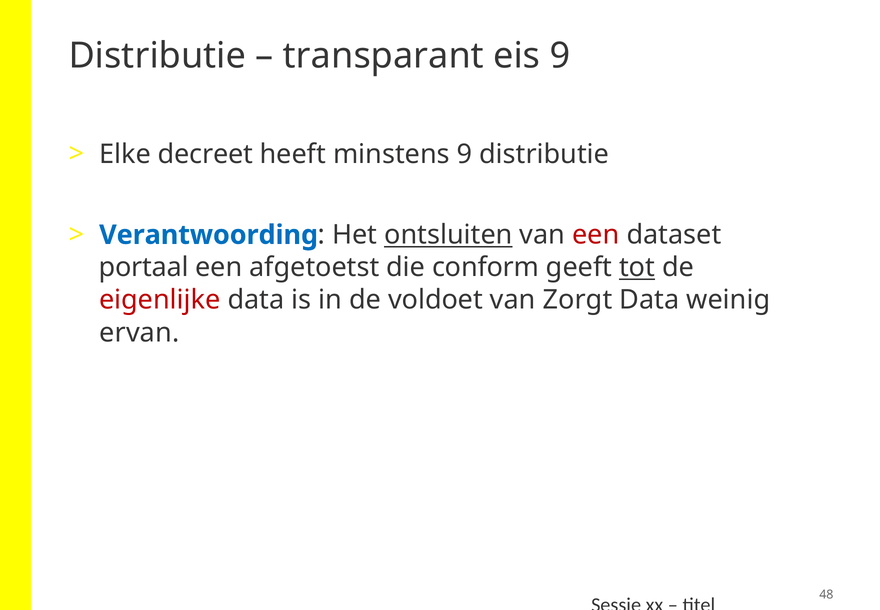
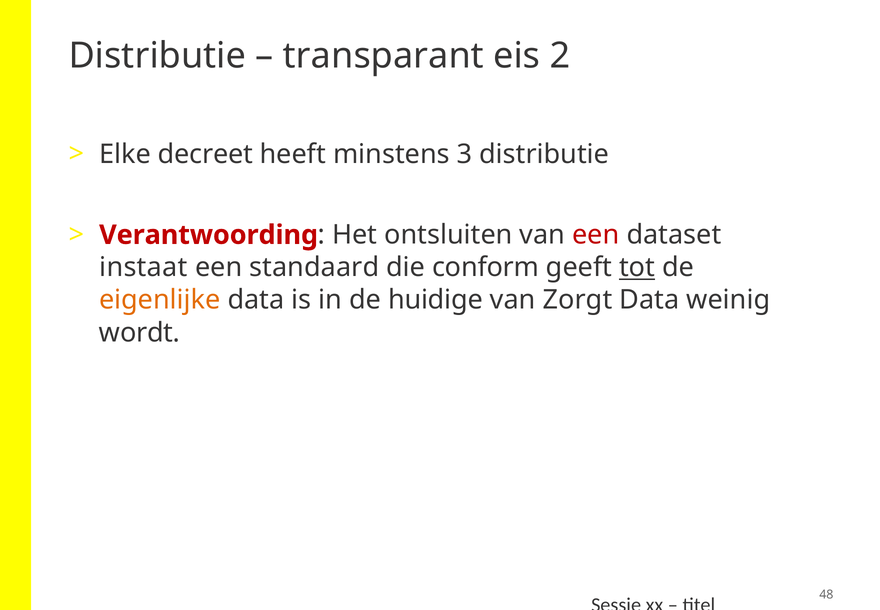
eis 9: 9 -> 2 (560, 56)
minstens 9: 9 -> 3 (465, 154)
Verantwoording colour: blue -> red (209, 235)
ontsluiten underline: present -> none (448, 235)
portaal: portaal -> instaat (143, 267)
afgetoetst: afgetoetst -> standaard (314, 267)
eigenlijke colour: red -> orange (160, 300)
voldoet: voldoet -> huidige (436, 300)
ervan: ervan -> wordt (140, 332)
